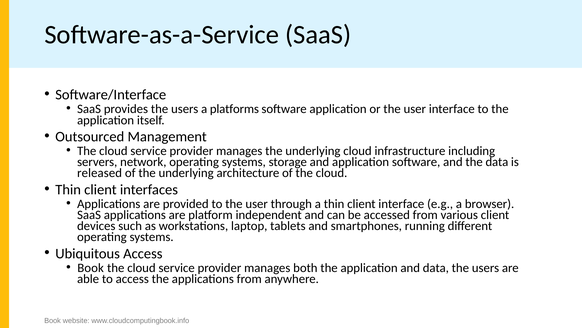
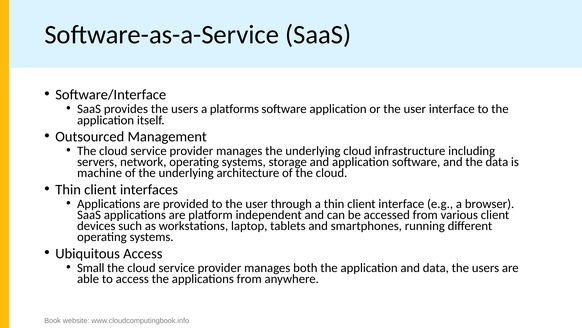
released: released -> machine (100, 173)
Book: Book -> Small (91, 267)
